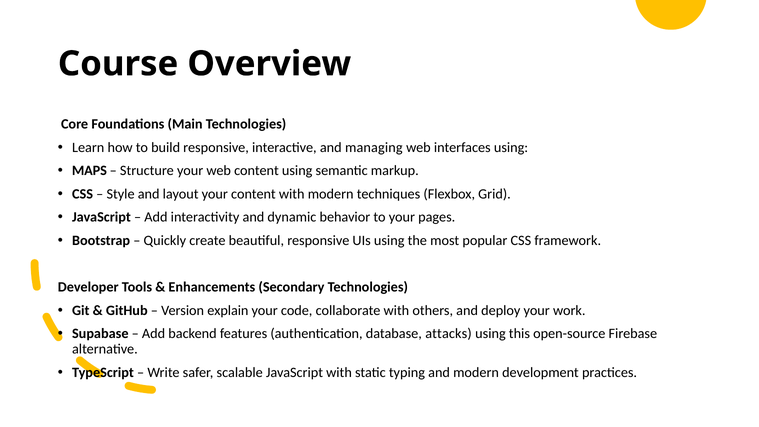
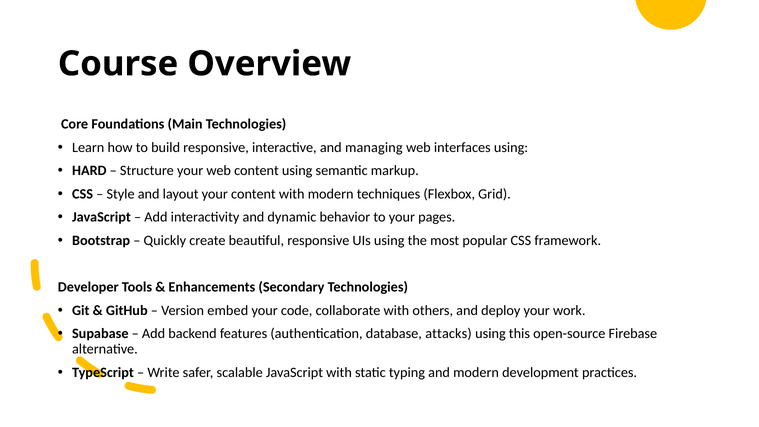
MAPS: MAPS -> HARD (89, 171)
explain: explain -> embed (228, 310)
